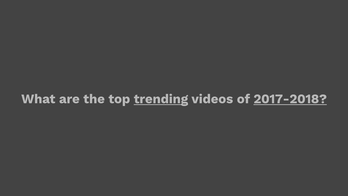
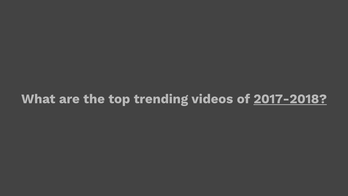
trending underline: present -> none (161, 99)
